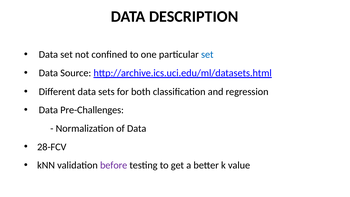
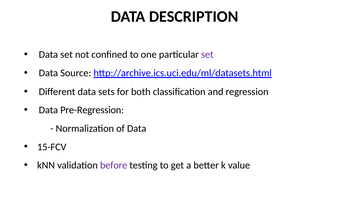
set colour: blue -> purple (207, 55)
Pre-Challenges: Pre-Challenges -> Pre-Regression (92, 110)
28-FCV: 28-FCV -> 15-FCV (52, 147)
